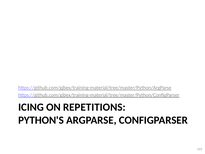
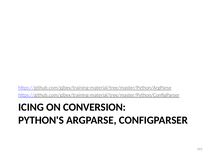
REPETITIONS: REPETITIONS -> CONVERSION (94, 107)
